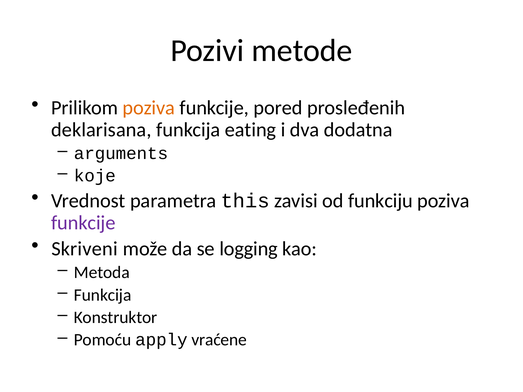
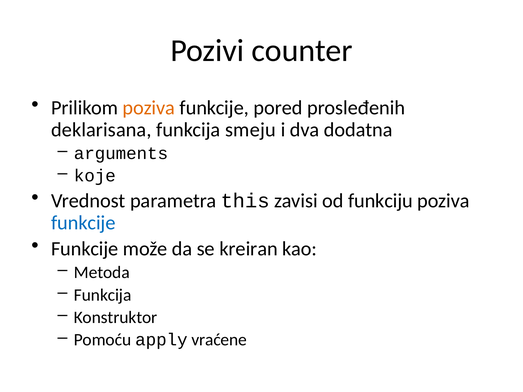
metode: metode -> counter (302, 51)
eating: eating -> smeju (250, 130)
funkcije colour: purple -> blue (83, 223)
Skriveni: Skriveni -> Funkcije (85, 249)
logging: logging -> kreiran (249, 249)
